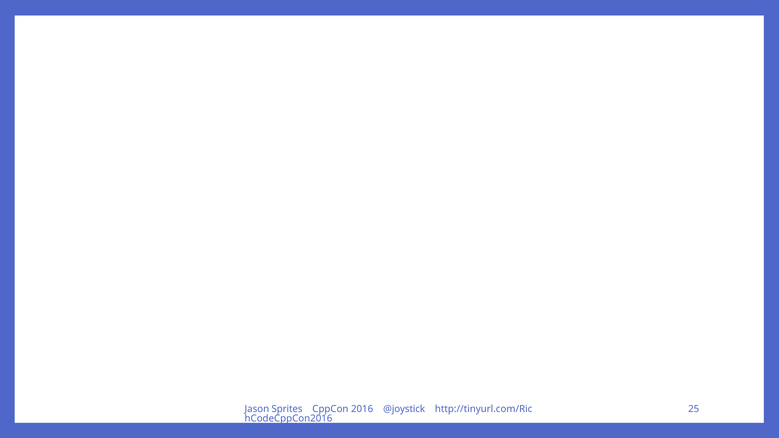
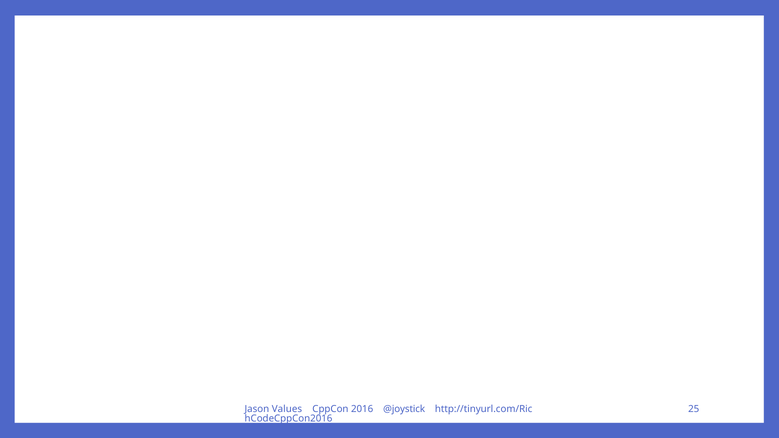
Sprites: Sprites -> Values (287, 409)
